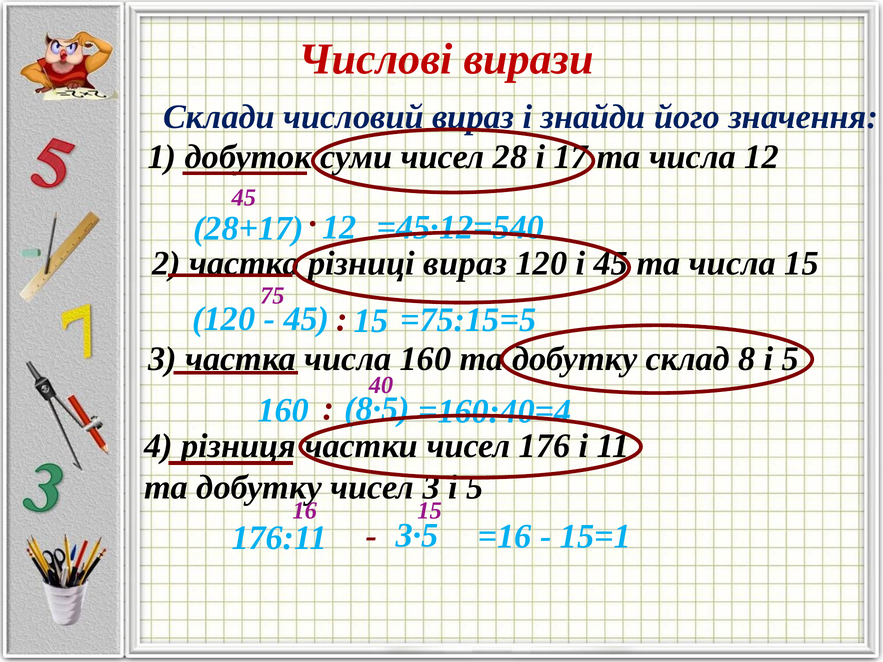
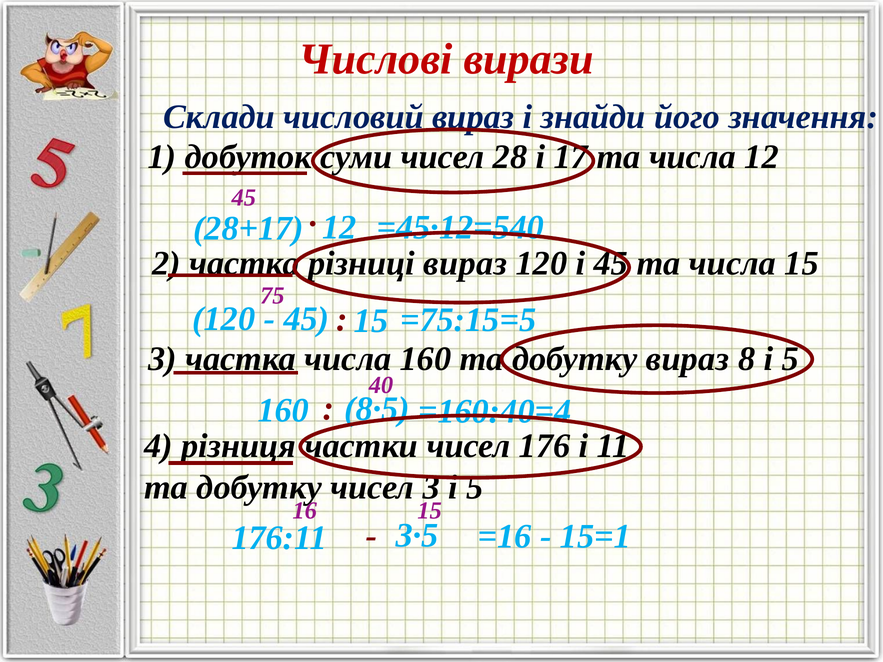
добутку склад: склад -> вираз (688, 359)
